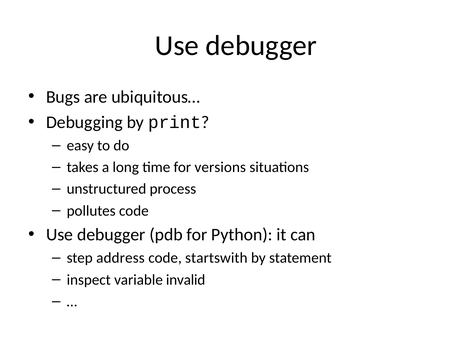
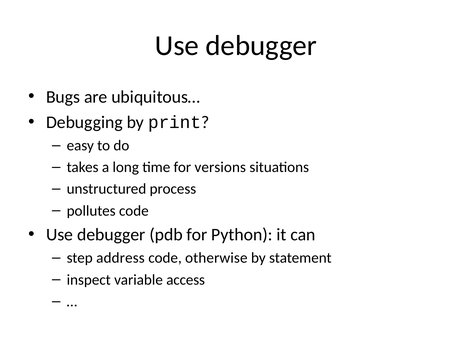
startswith: startswith -> otherwise (216, 258)
invalid: invalid -> access (186, 280)
